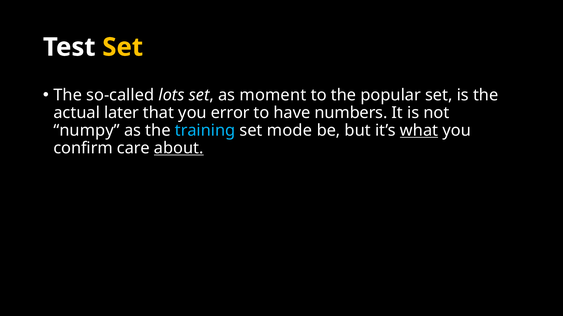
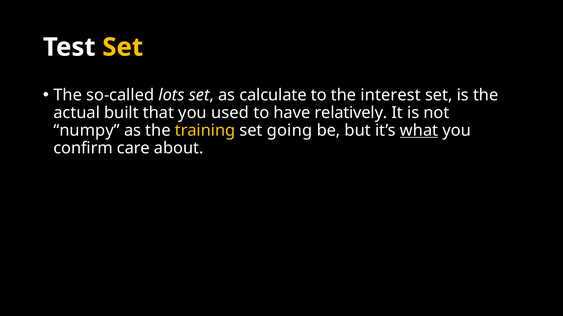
moment: moment -> calculate (273, 95)
popular: popular -> interest (391, 95)
later: later -> built (122, 113)
error: error -> used (230, 113)
numbers: numbers -> relatively (351, 113)
training colour: light blue -> yellow (205, 131)
mode: mode -> going (290, 131)
about underline: present -> none (179, 148)
